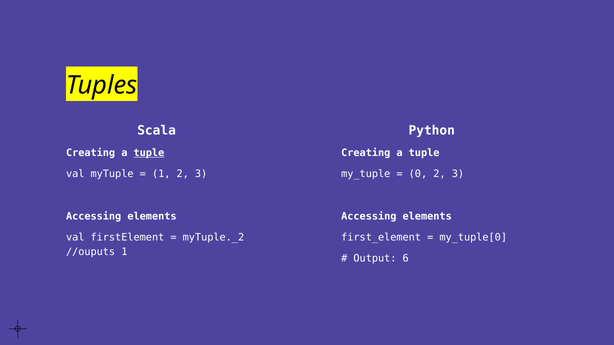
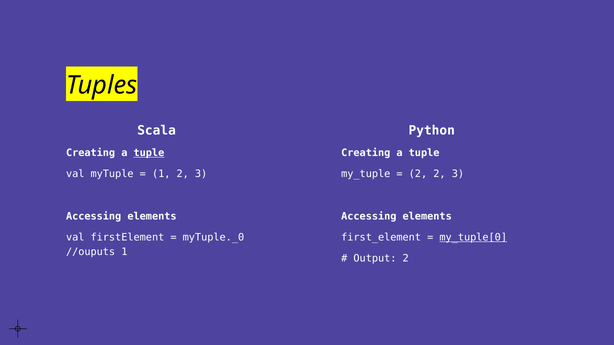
0: 0 -> 2 (418, 174)
my_tuple[0 underline: none -> present (473, 238)
myTuple._2: myTuple._2 -> myTuple._0 (213, 238)
Output 6: 6 -> 2 (406, 259)
